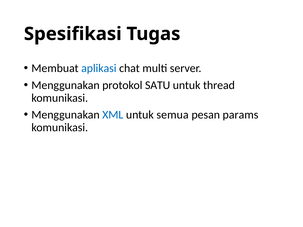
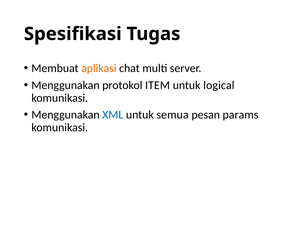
aplikasi colour: blue -> orange (99, 68)
SATU: SATU -> ITEM (158, 85)
thread: thread -> logical (219, 85)
